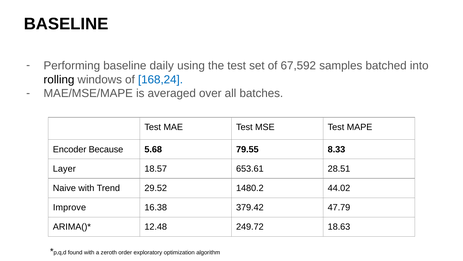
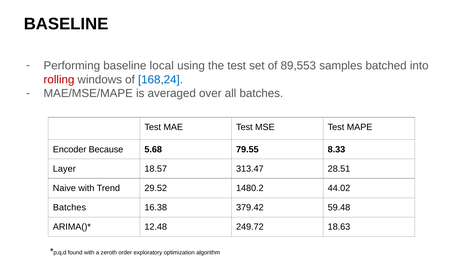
daily: daily -> local (162, 66)
67,592: 67,592 -> 89,553 (298, 66)
rolling colour: black -> red (59, 79)
653.61: 653.61 -> 313.47 (250, 168)
Improve: Improve -> Batches (69, 207)
47.79: 47.79 -> 59.48 (339, 207)
